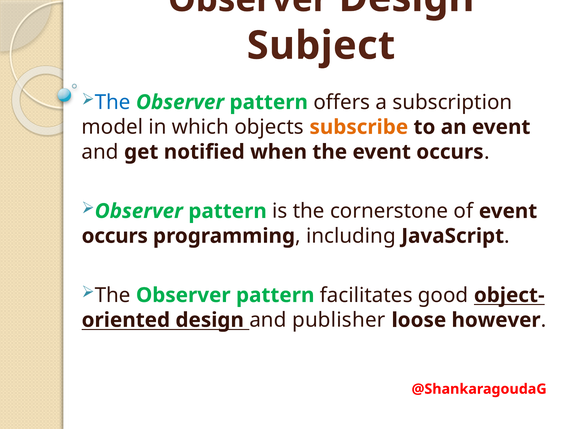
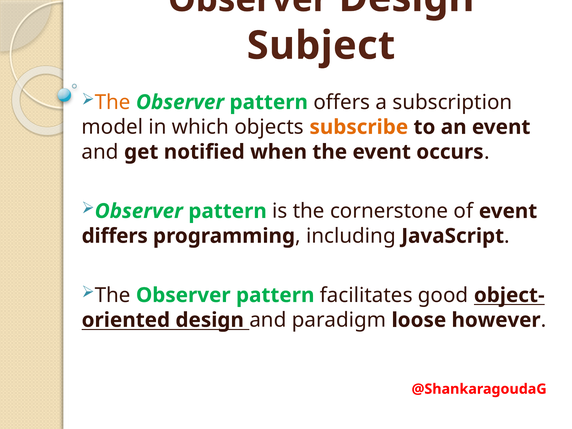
The colour: blue -> orange (113, 102)
occurs: occurs -> differs (115, 236)
publisher: publisher -> paradigm (339, 320)
